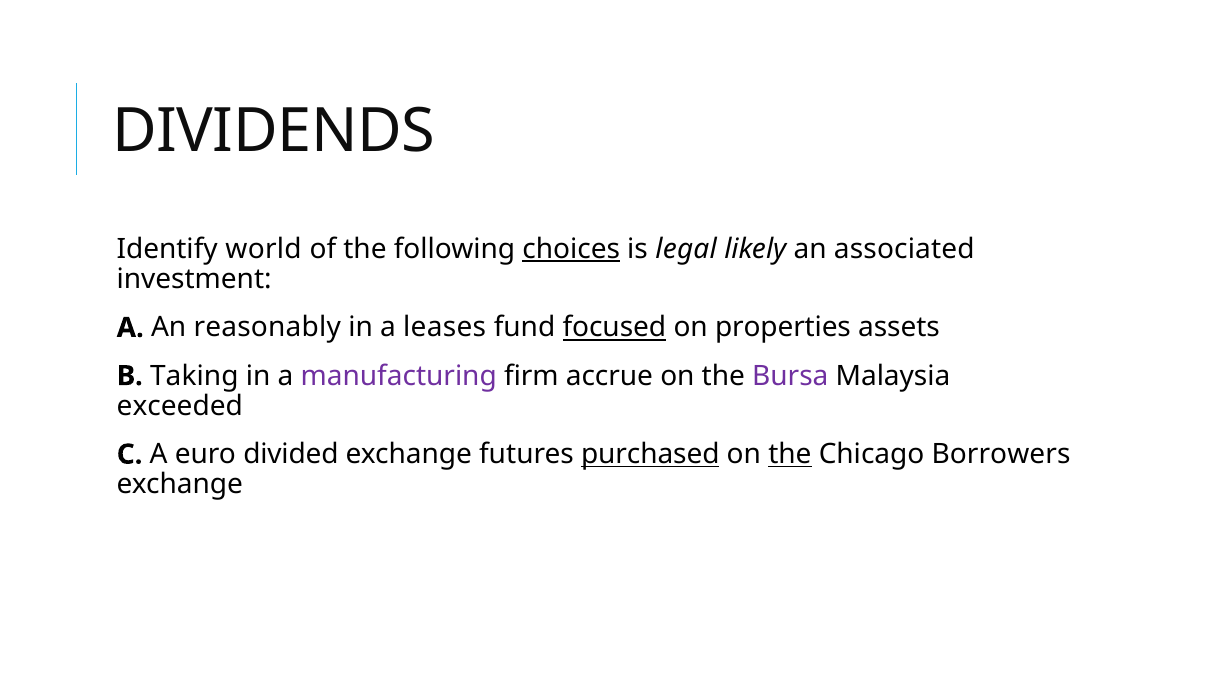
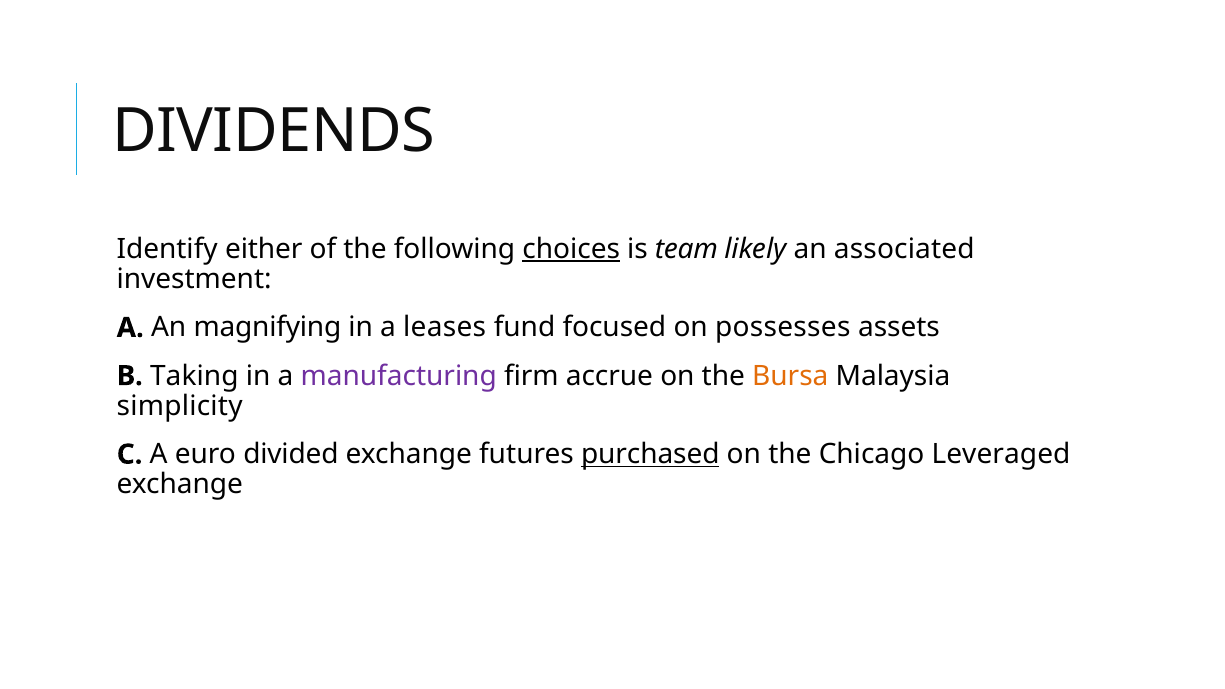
world: world -> either (264, 249)
legal: legal -> team (686, 249)
reasonably: reasonably -> magnifying (267, 328)
focused underline: present -> none (614, 328)
properties: properties -> possesses (783, 328)
Bursa colour: purple -> orange (790, 376)
exceeded: exceeded -> simplicity (180, 406)
the underline: present -> none (790, 454)
Borrowers: Borrowers -> Leveraged (1001, 454)
